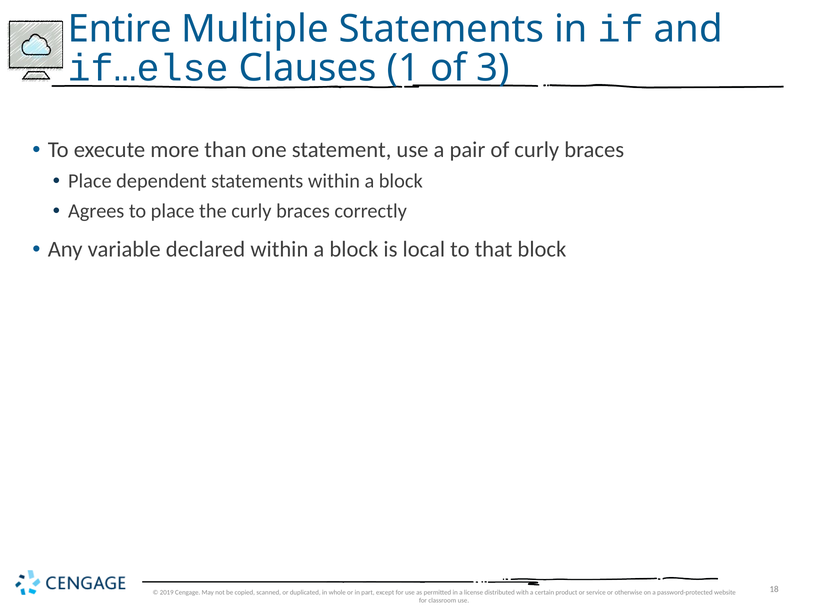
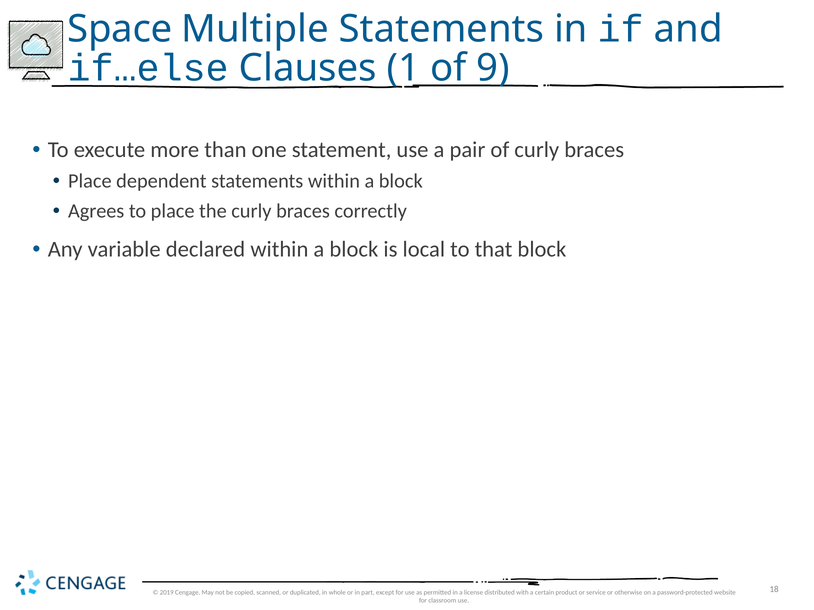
Entire: Entire -> Space (120, 29)
3: 3 -> 9 (493, 68)
